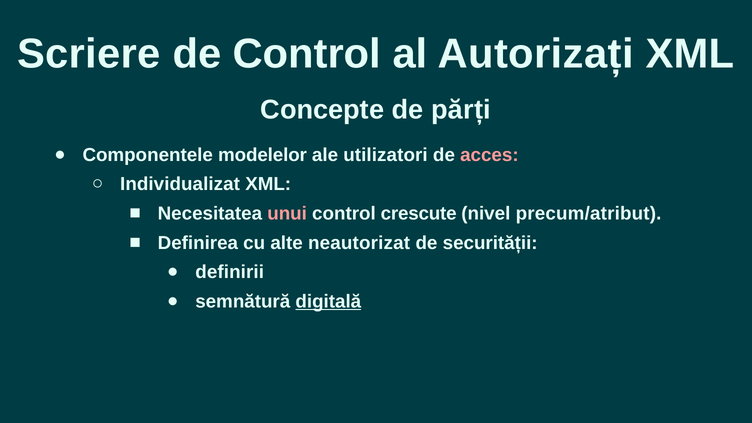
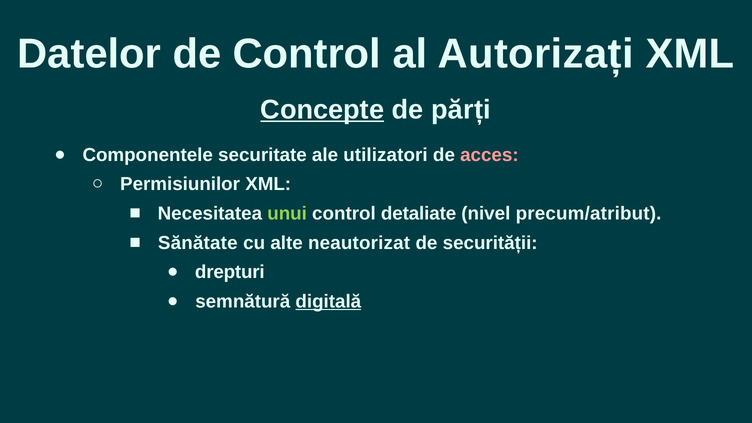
Scriere: Scriere -> Datelor (89, 54)
Concepte underline: none -> present (322, 110)
modelelor: modelelor -> securitate (262, 155)
Individualizat: Individualizat -> Permisiunilor (180, 184)
unui colour: pink -> light green (287, 214)
crescute: crescute -> detaliate (419, 214)
Definirea: Definirea -> Sănătate (198, 243)
definirii: definirii -> drepturi (230, 272)
